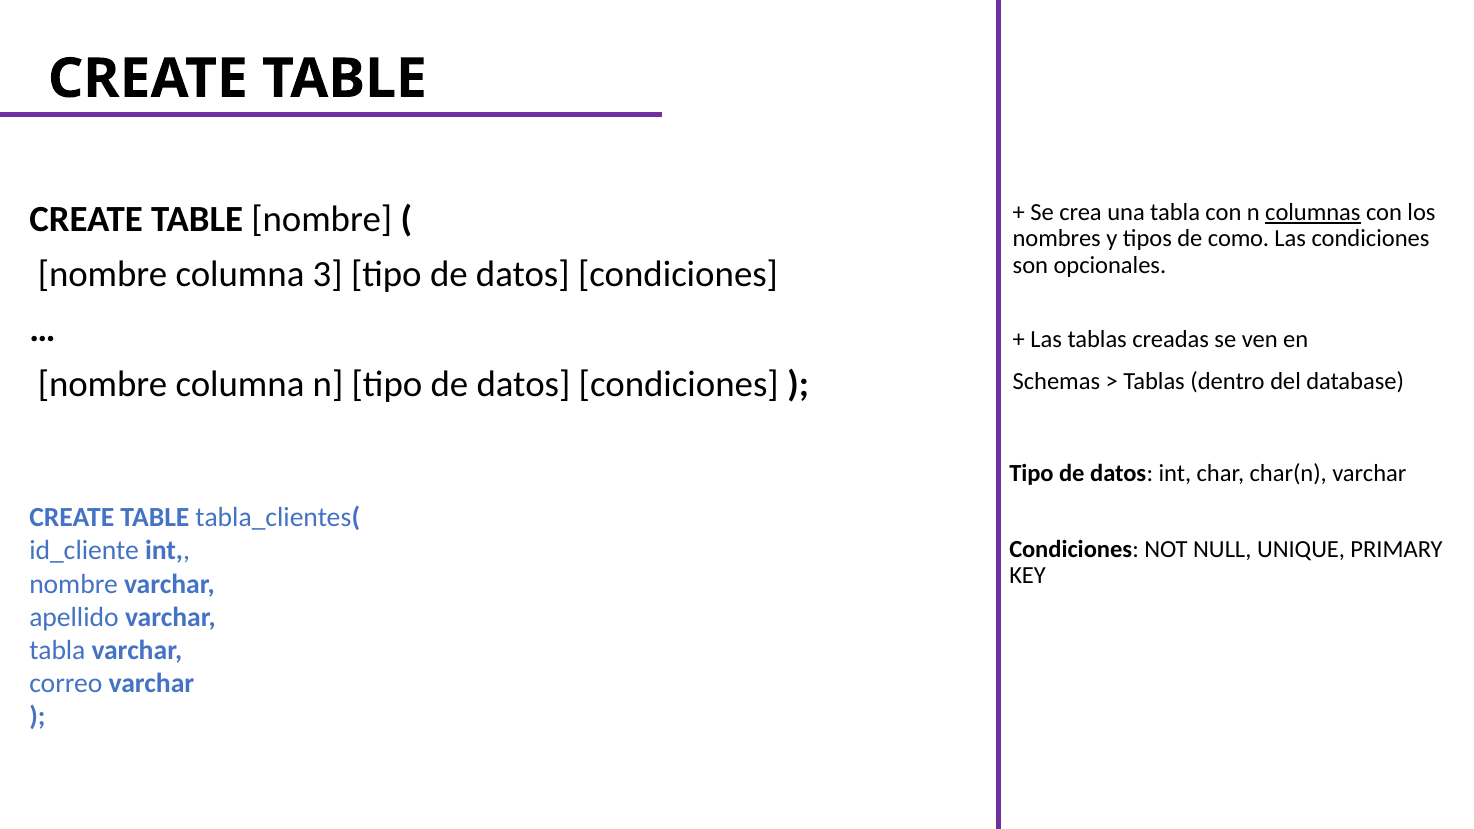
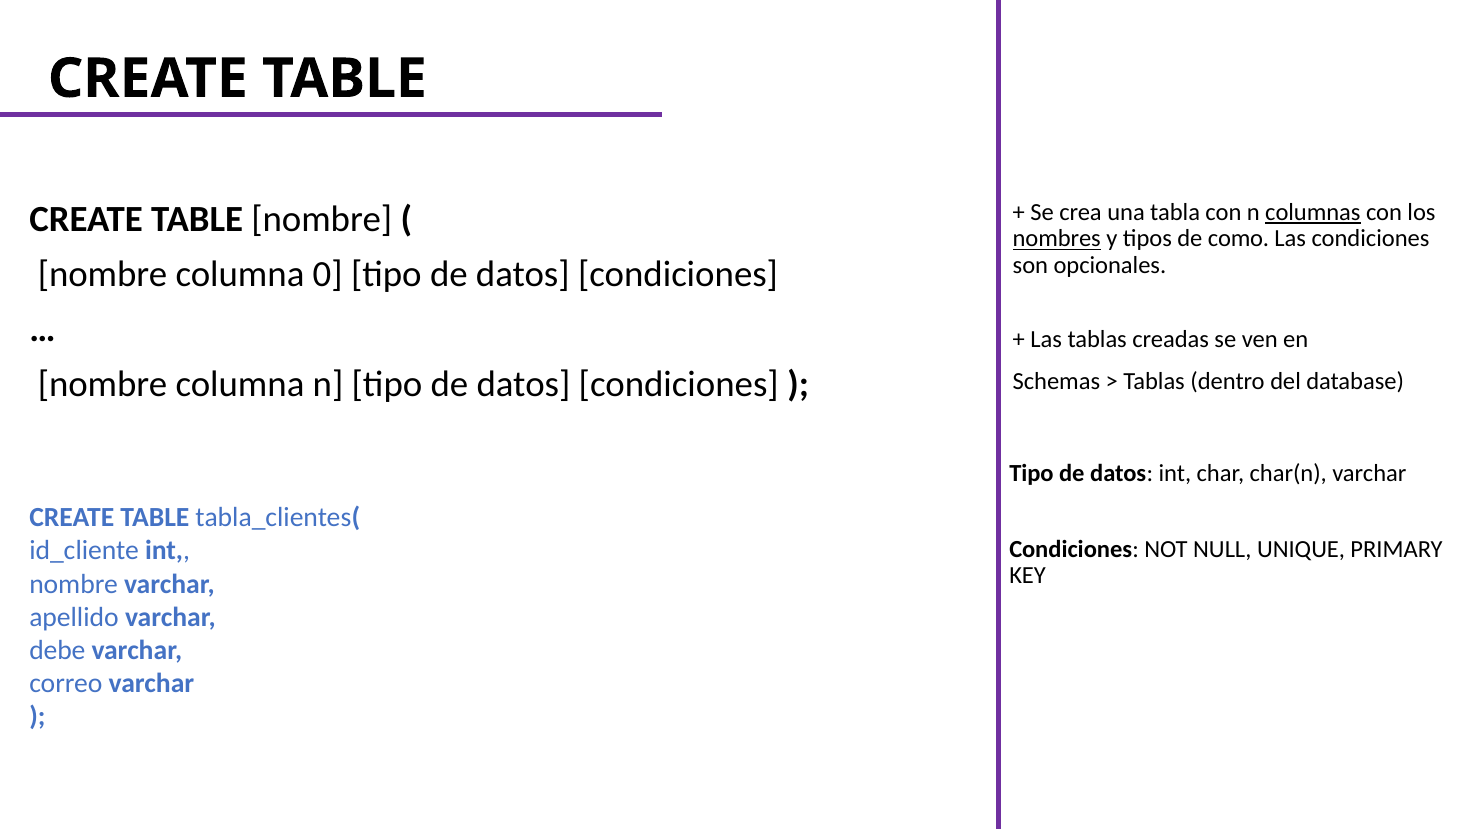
nombres underline: none -> present (1057, 239)
3: 3 -> 0 (328, 274)
tabla: tabla -> debe (57, 650)
